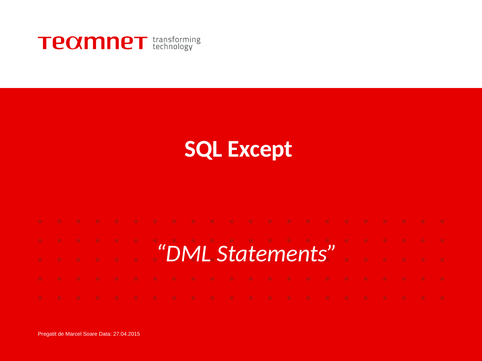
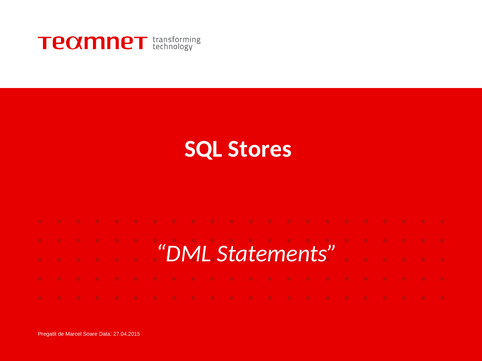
Except: Except -> Stores (260, 149)
